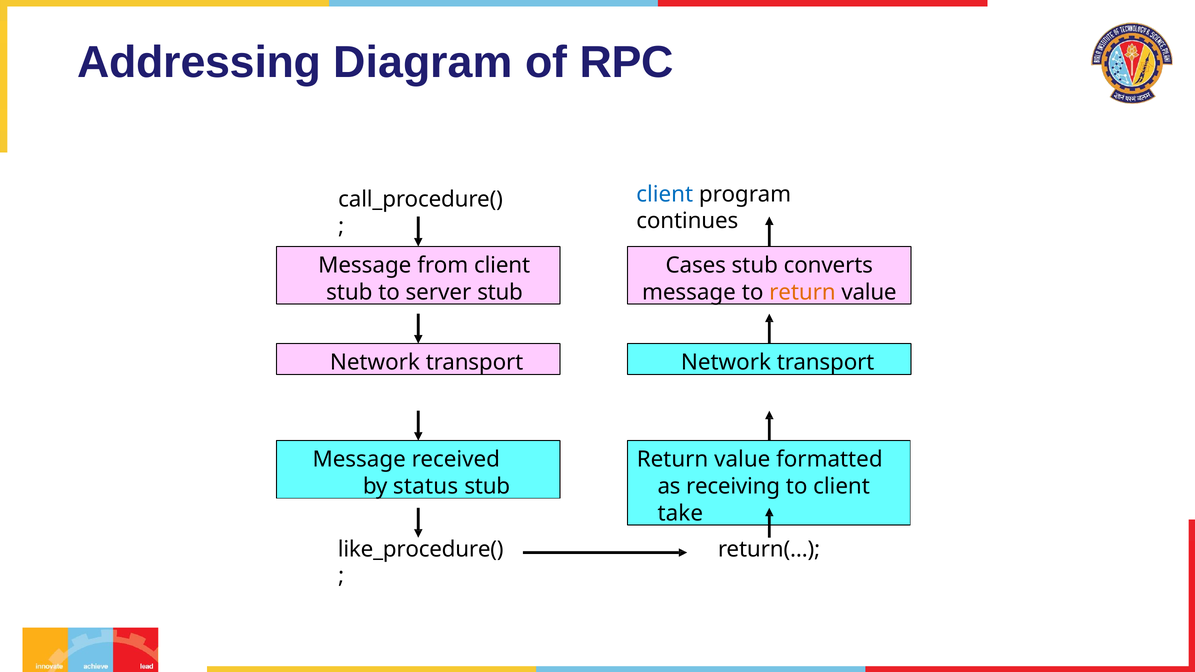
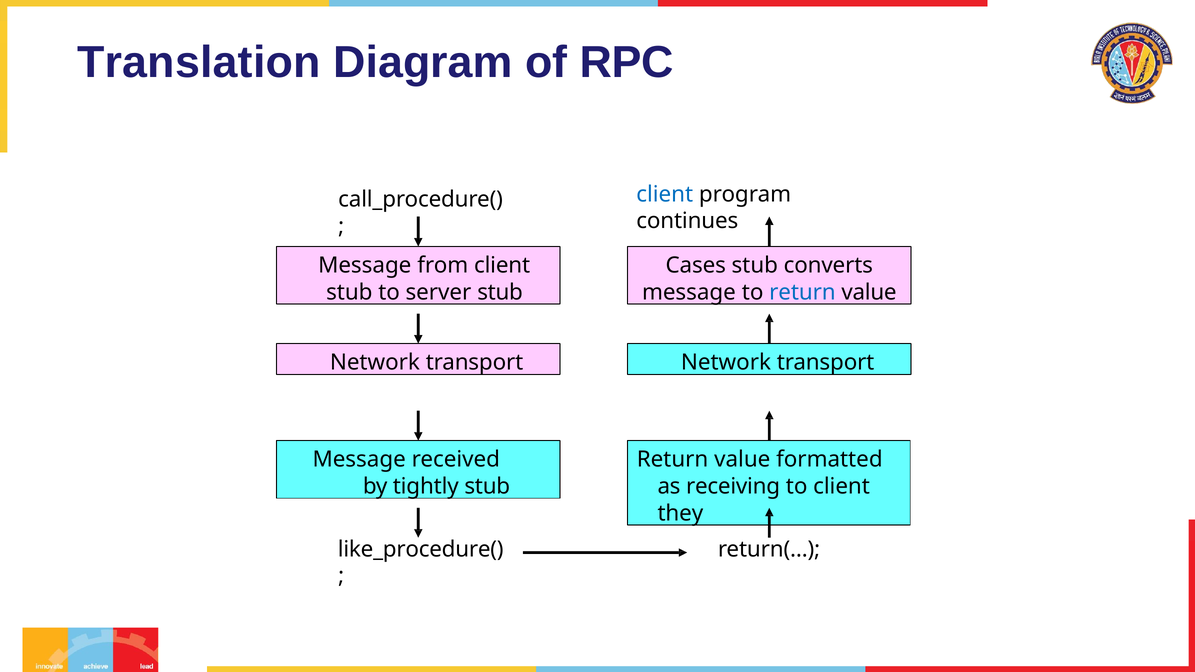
Addressing: Addressing -> Translation (199, 63)
return colour: orange -> blue (802, 292)
status: status -> tightly (426, 487)
take: take -> they (680, 513)
